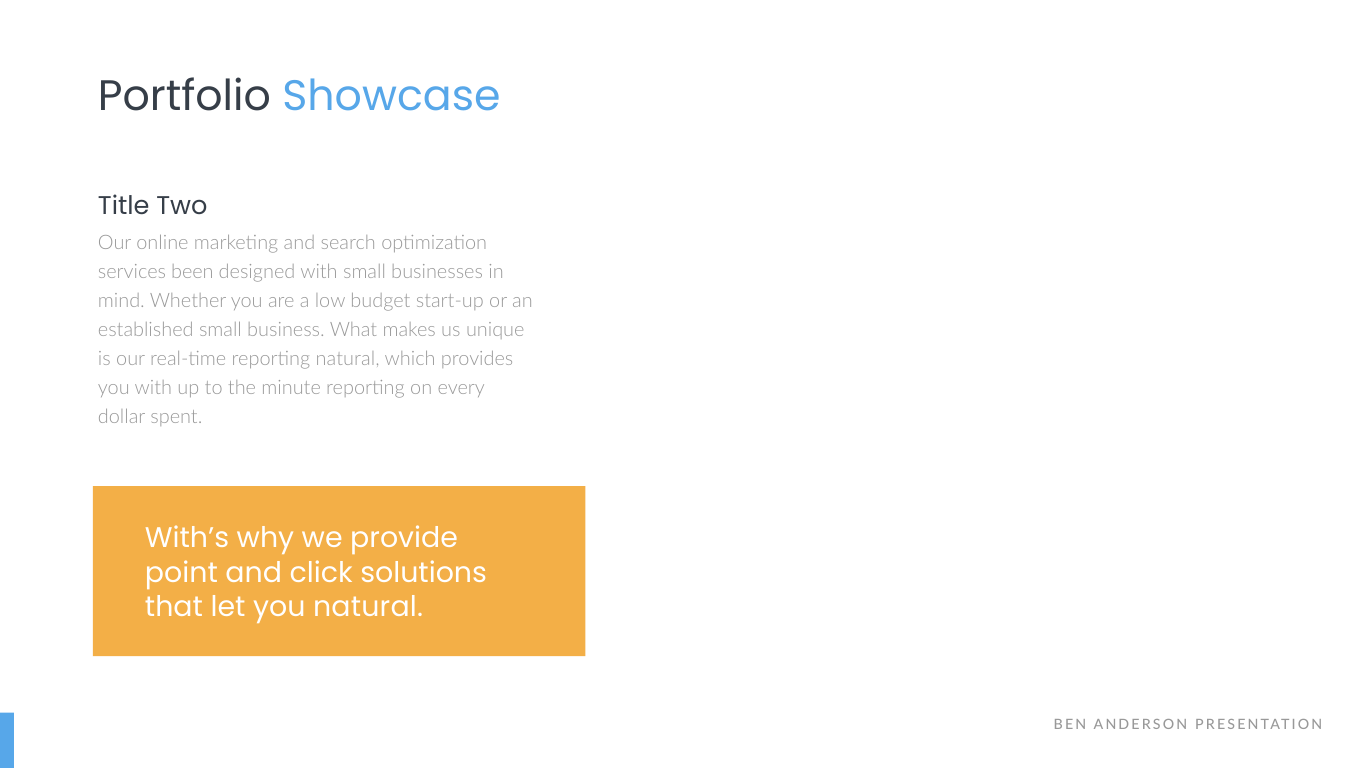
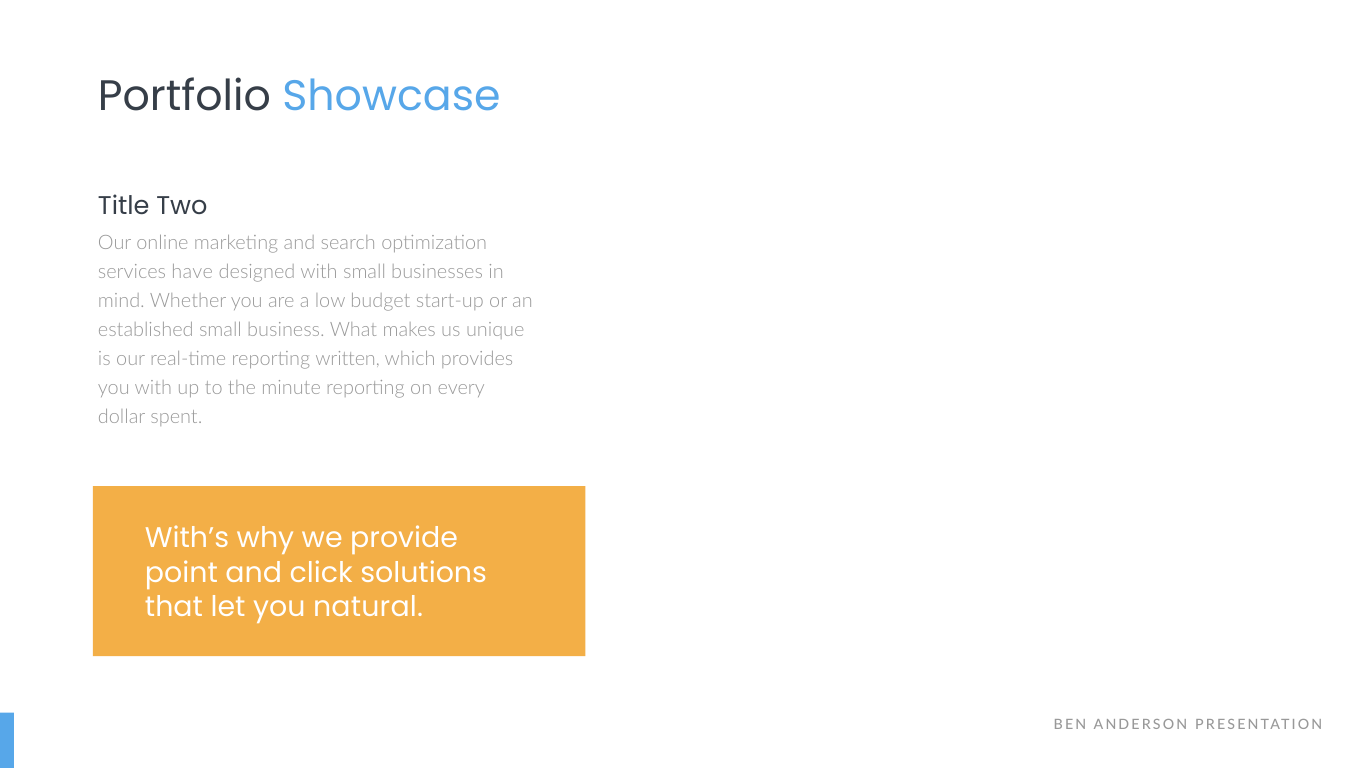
been: been -> have (192, 272)
reporting natural: natural -> written (348, 359)
